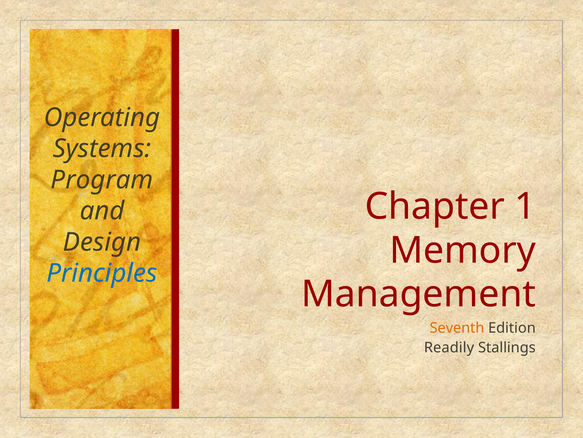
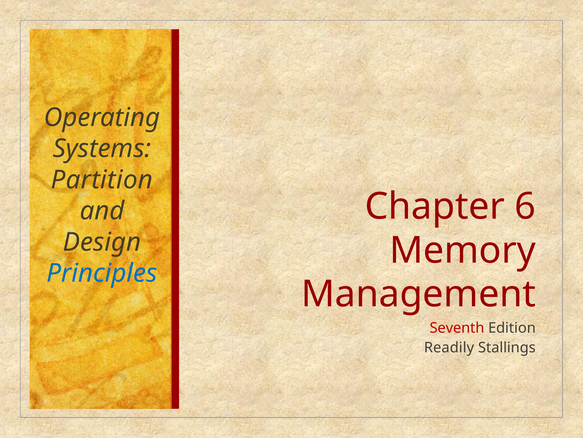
Program: Program -> Partition (102, 180)
1: 1 -> 6 (525, 206)
Seventh colour: orange -> red (457, 327)
